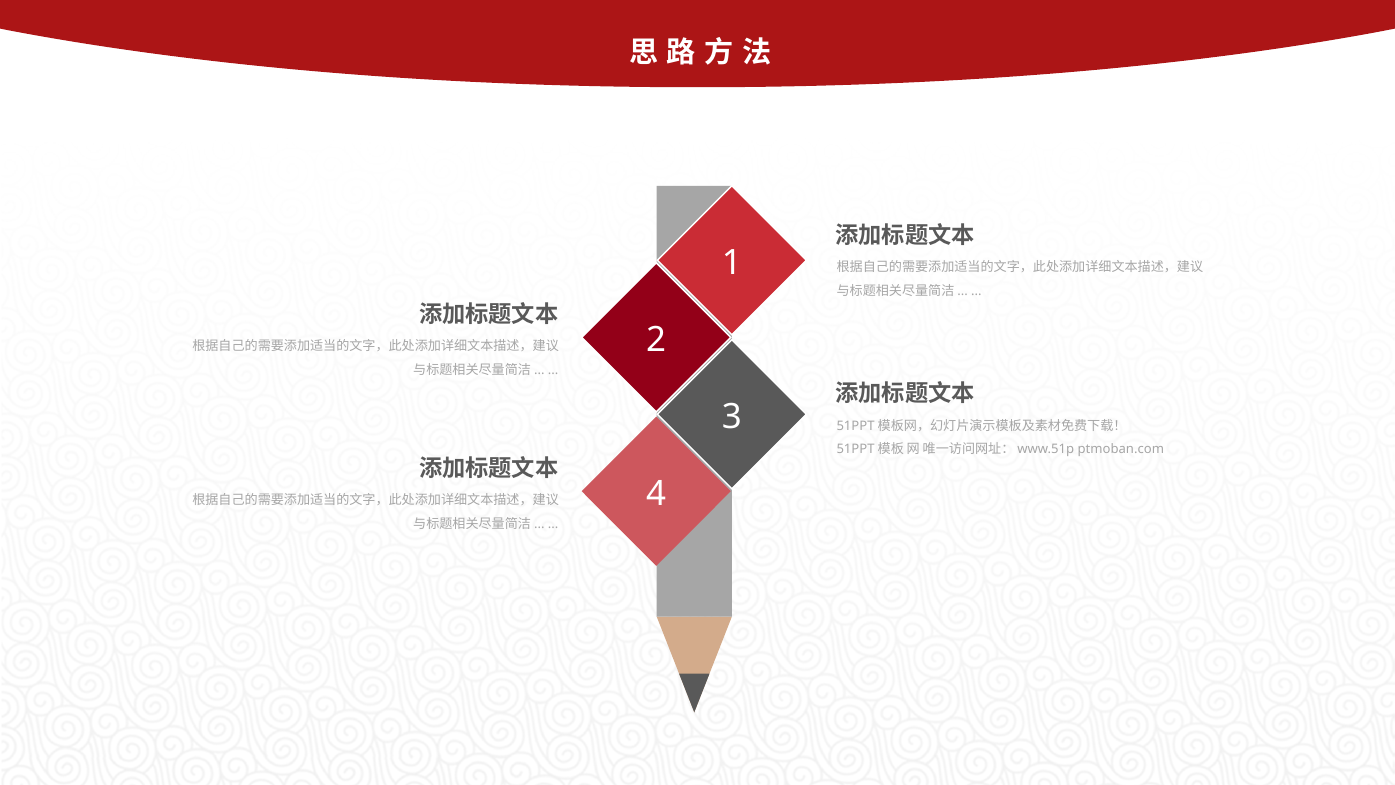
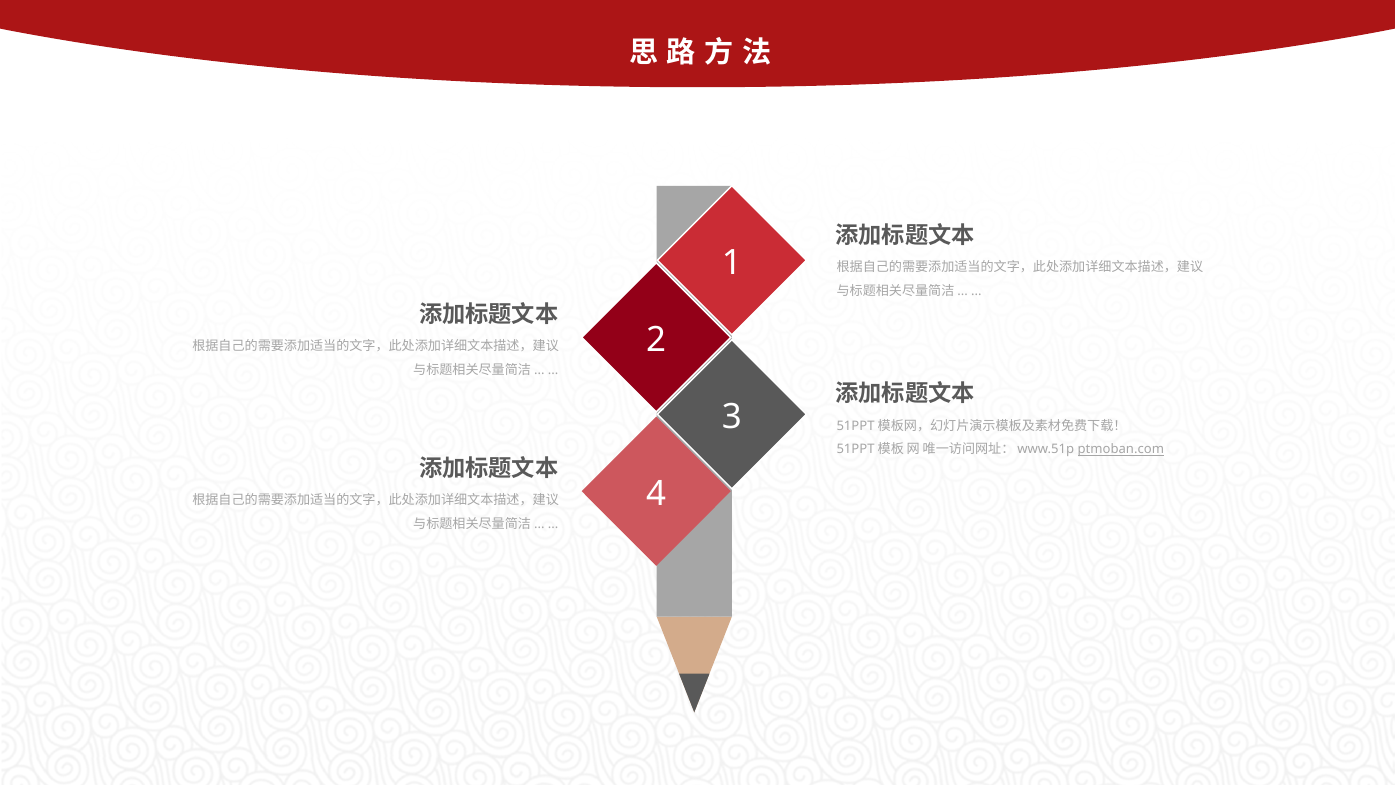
ptmoban.com underline: none -> present (1121, 449)
